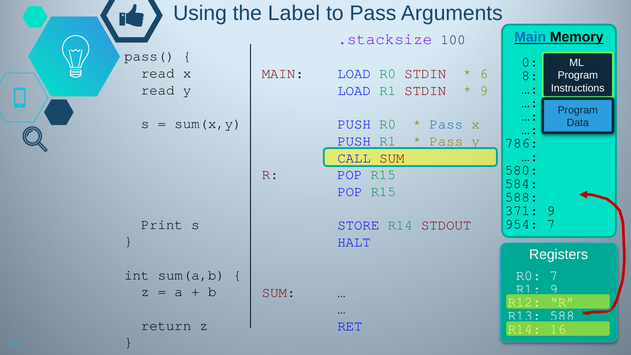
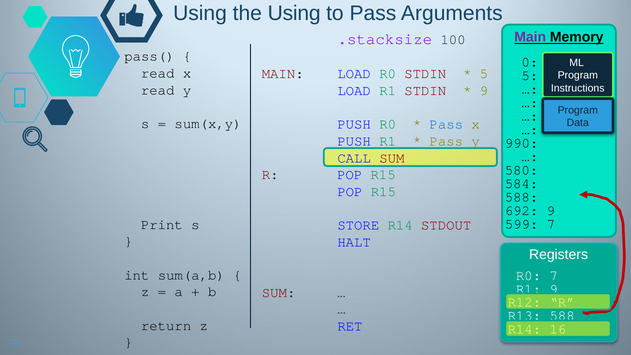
the Label: Label -> Using (294, 14)
Main colour: blue -> purple (530, 37)
6: 6 -> 5 (484, 74)
8: 8 -> 5 (530, 76)
786: 786 -> 990 (522, 143)
371: 371 -> 692 (522, 210)
954: 954 -> 599 (522, 224)
